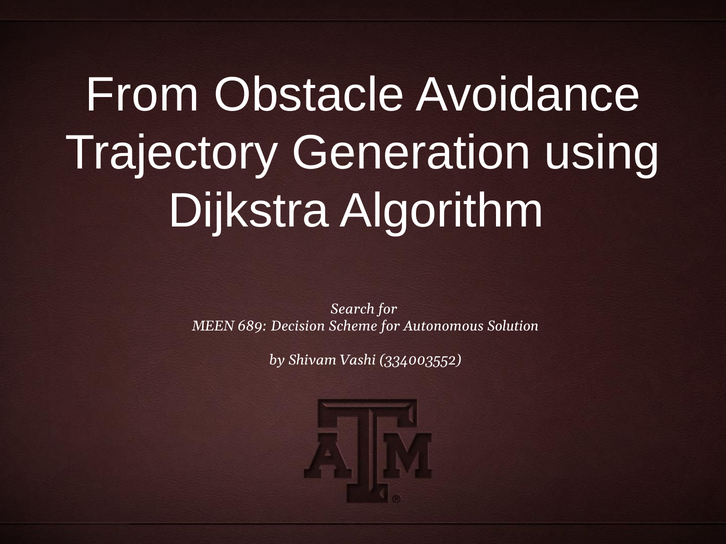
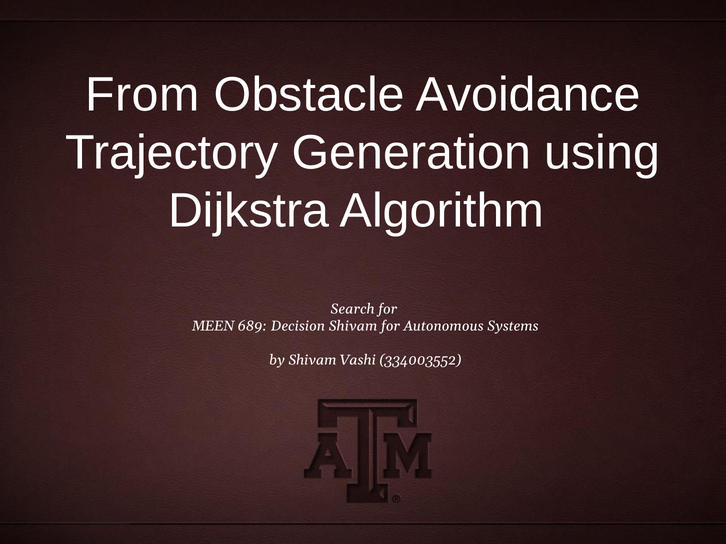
Decision Scheme: Scheme -> Shivam (353, 326)
Solution: Solution -> Systems (513, 326)
